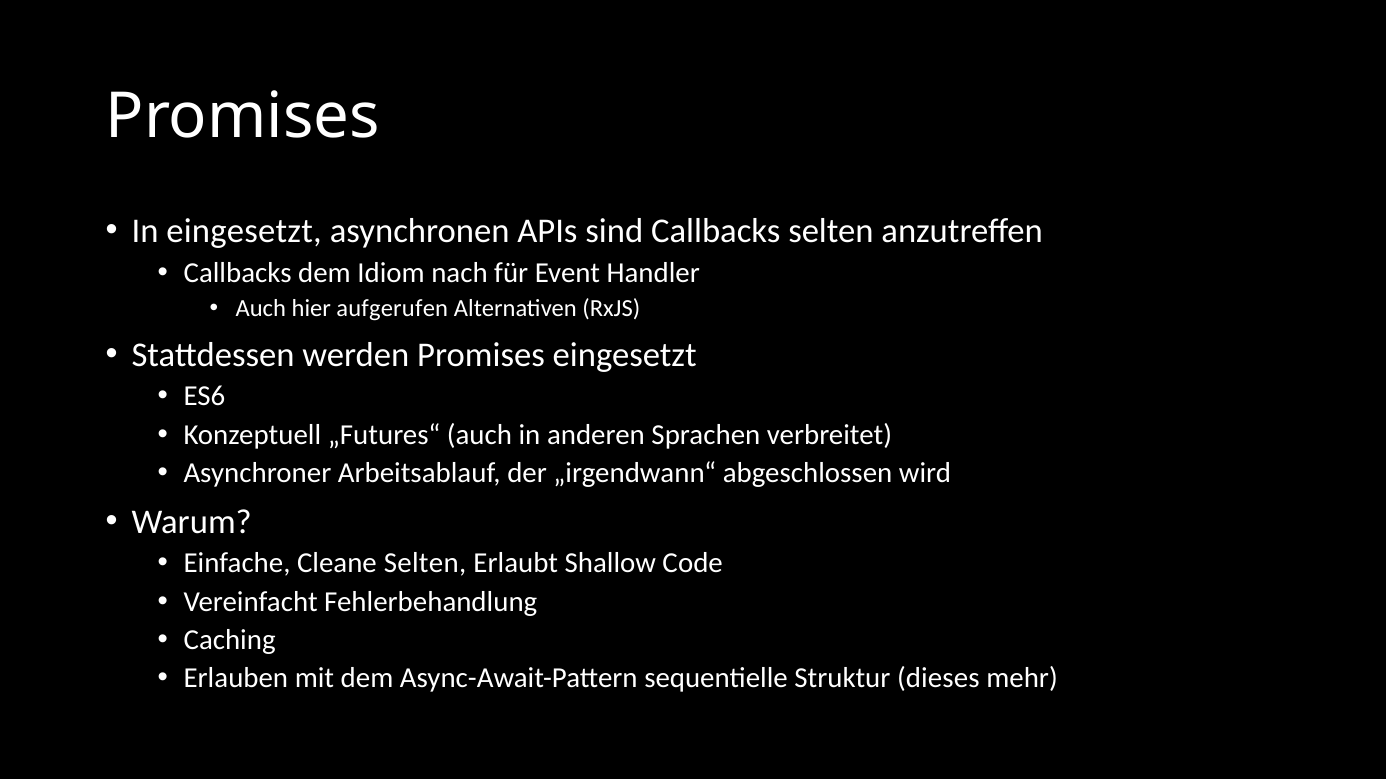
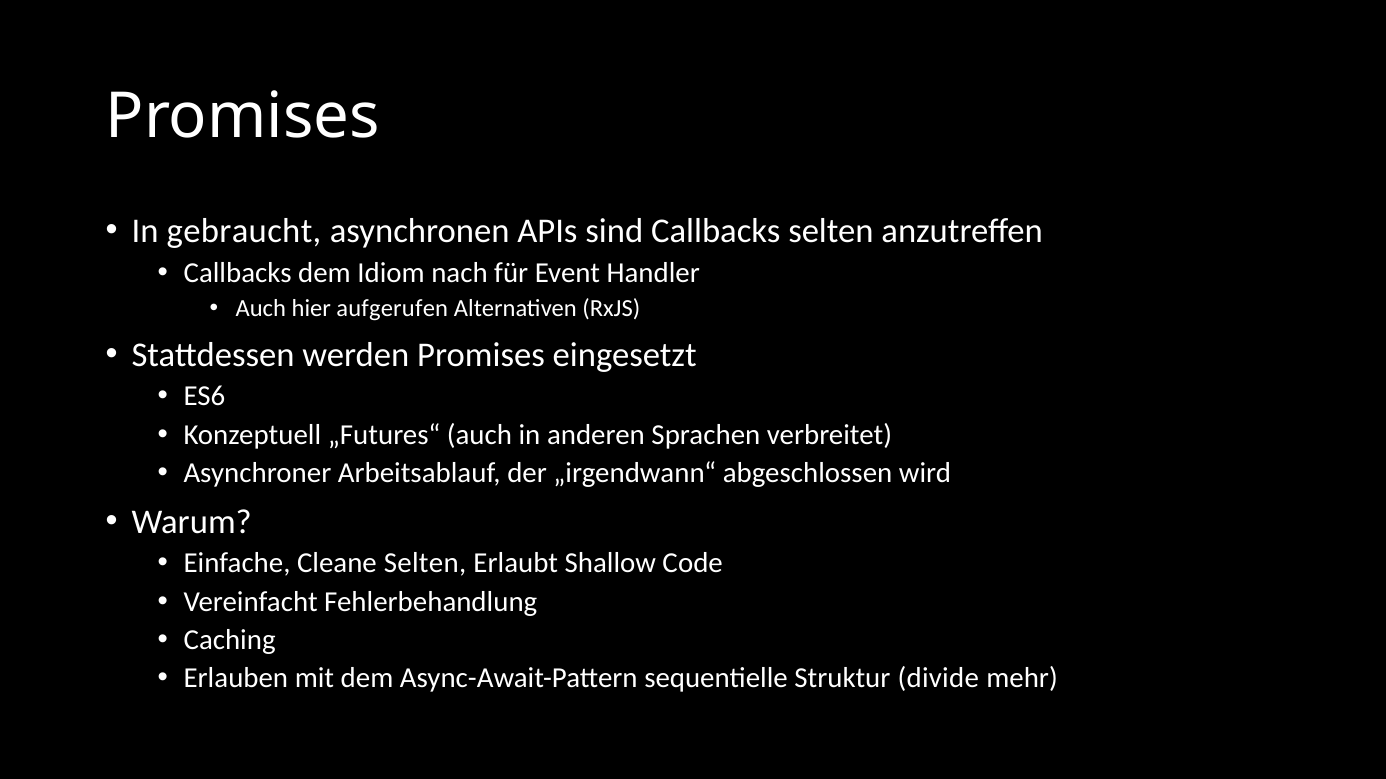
In eingesetzt: eingesetzt -> gebraucht (244, 231)
dieses: dieses -> divide (938, 679)
